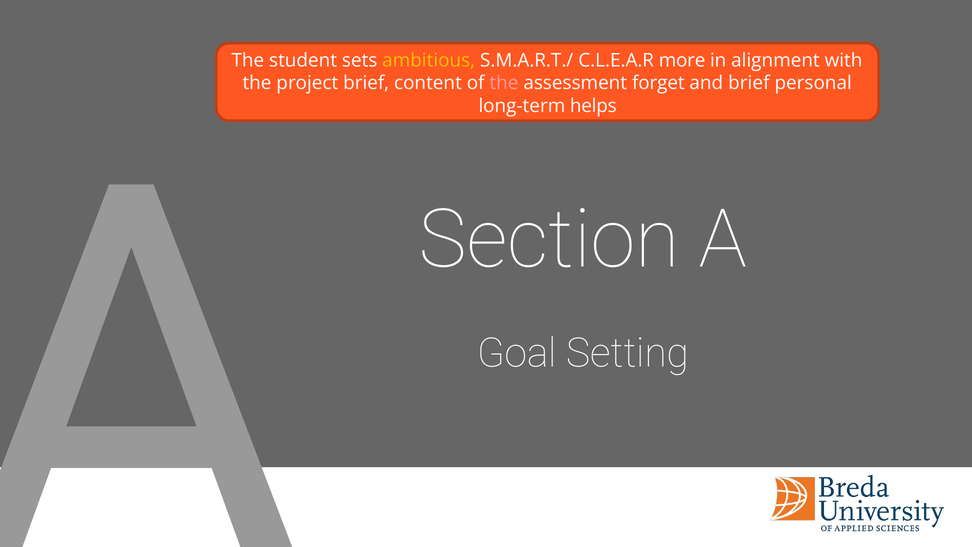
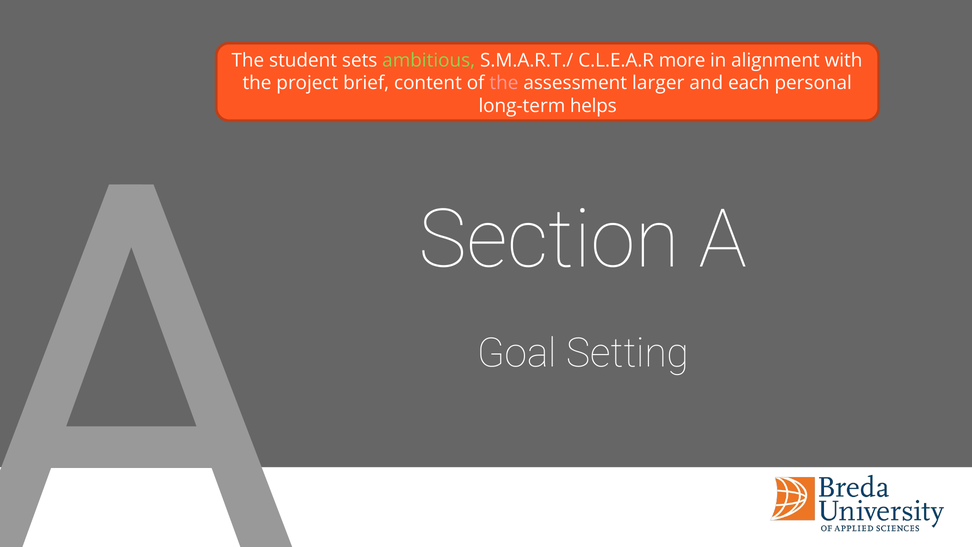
ambitious colour: yellow -> light green (429, 60)
forget: forget -> larger (658, 83)
and brief: brief -> each (749, 83)
